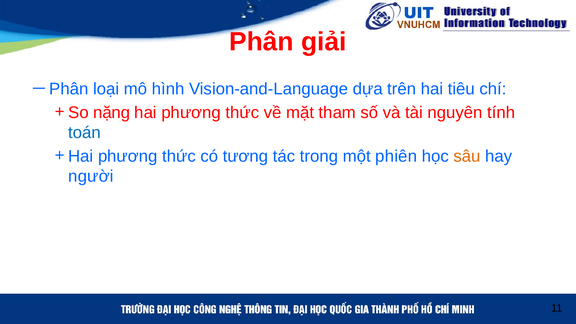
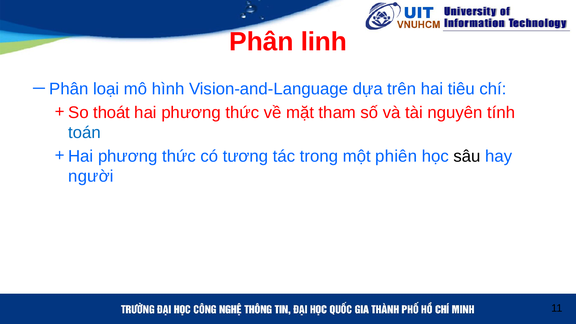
giải: giải -> linh (324, 42)
nặng: nặng -> thoát (112, 113)
sâu colour: orange -> black (467, 156)
